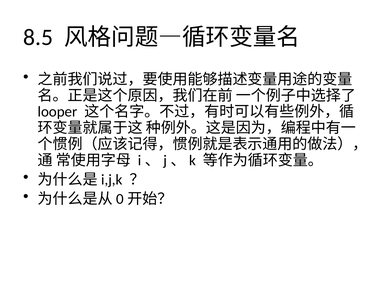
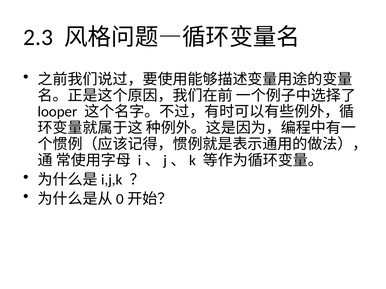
8.5: 8.5 -> 2.3 (38, 37)
